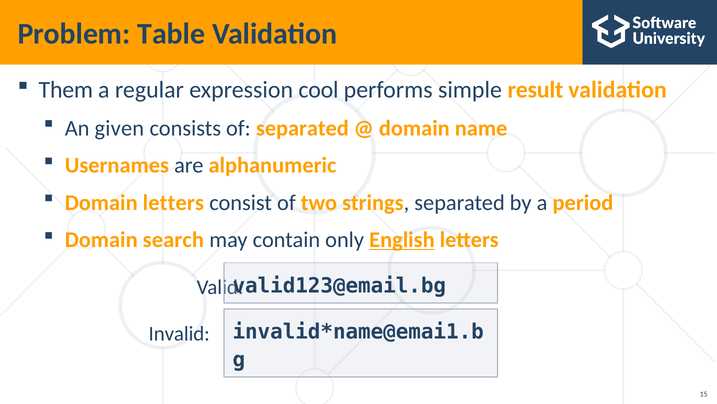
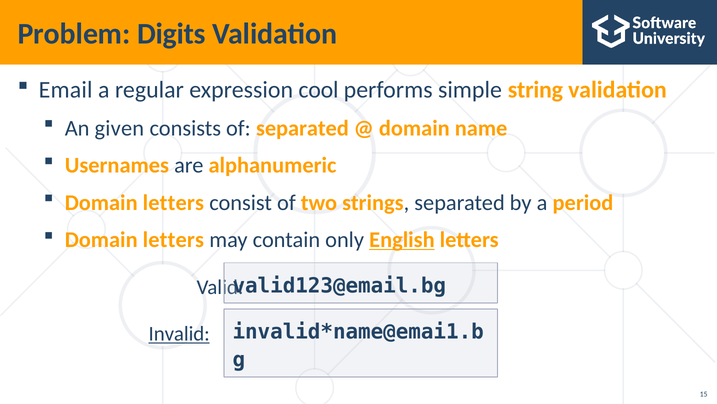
Table: Table -> Digits (171, 34)
Them: Them -> Email (66, 90)
result: result -> string (535, 90)
search: search -> letters (173, 240)
Invalid underline: none -> present (179, 333)
